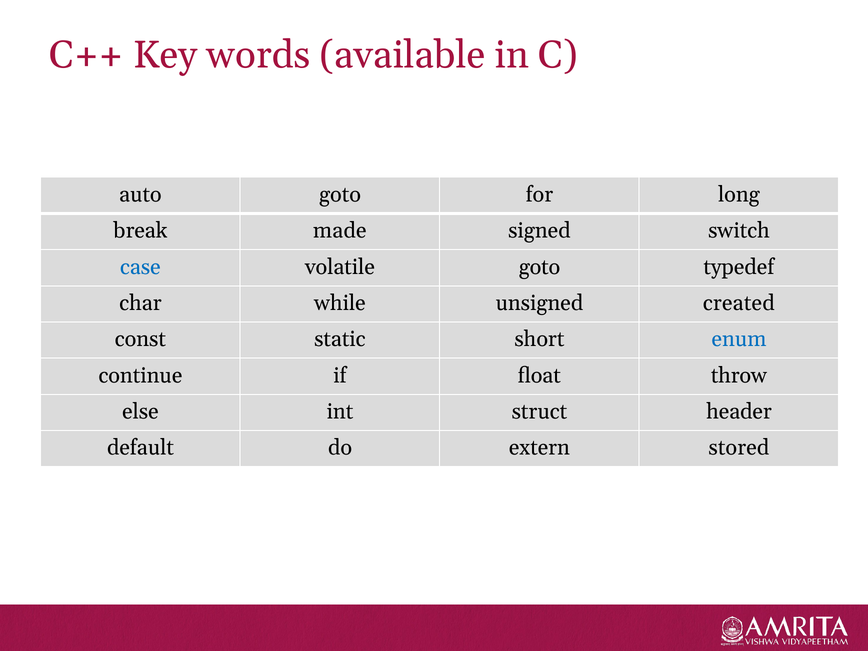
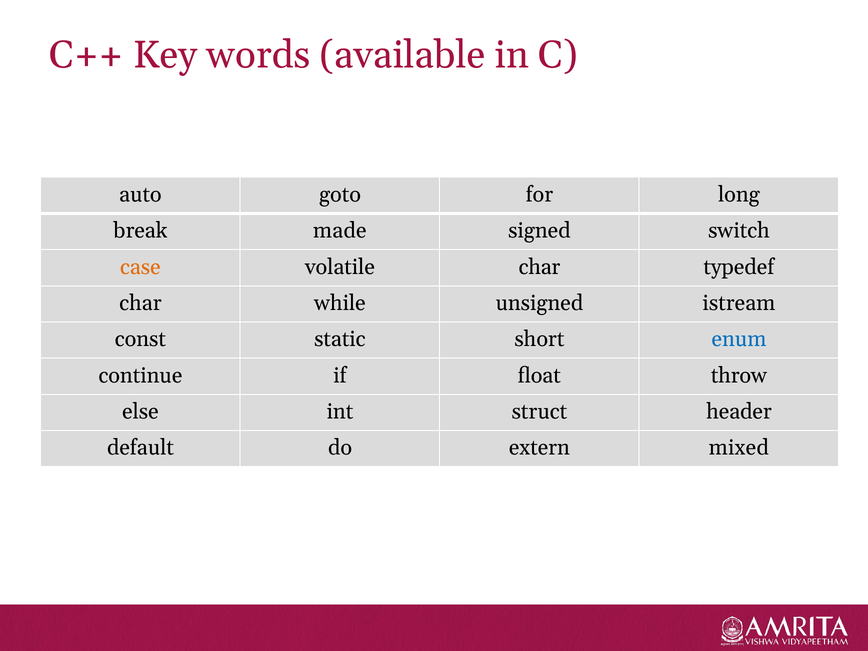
case colour: blue -> orange (140, 267)
volatile goto: goto -> char (540, 267)
created: created -> istream (739, 303)
stored: stored -> mixed (739, 448)
